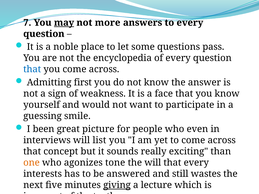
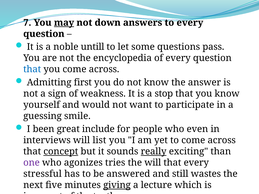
more: more -> down (108, 23)
place: place -> untill (93, 47)
face: face -> stop (164, 94)
picture: picture -> include (98, 129)
concept underline: none -> present (61, 152)
really underline: none -> present (154, 152)
one colour: orange -> purple (31, 163)
tone: tone -> tries (115, 163)
interests: interests -> stressful (43, 174)
